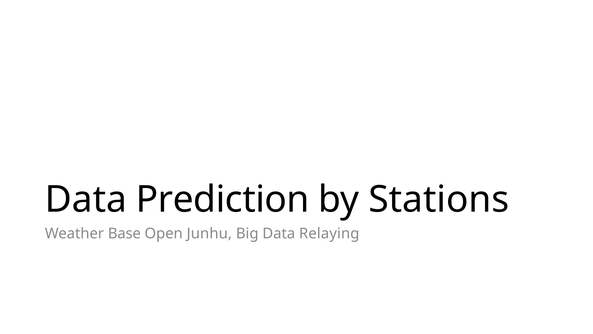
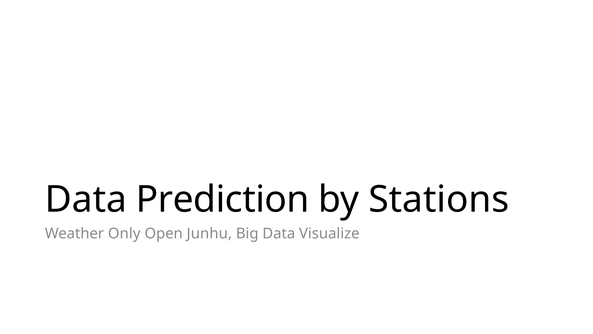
Base: Base -> Only (124, 233)
Relaying: Relaying -> Visualize (329, 233)
